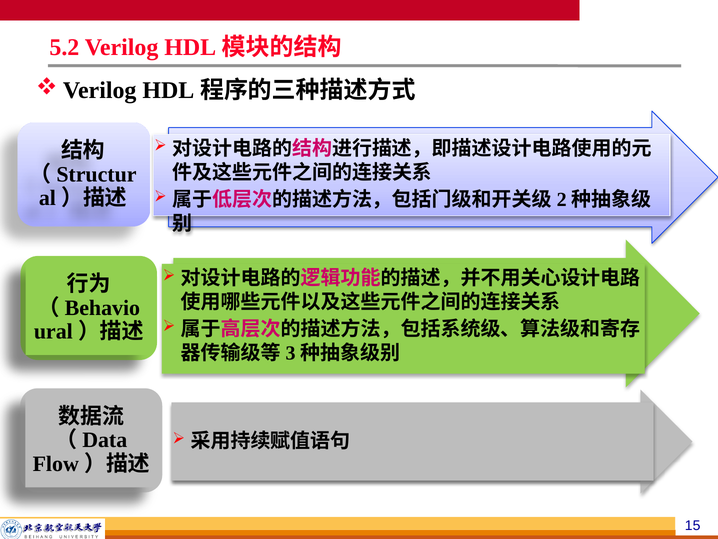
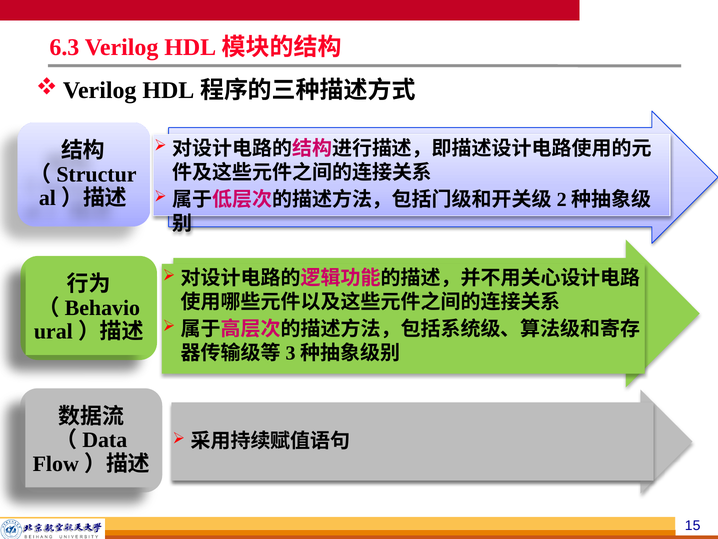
5.2: 5.2 -> 6.3 (64, 47)
